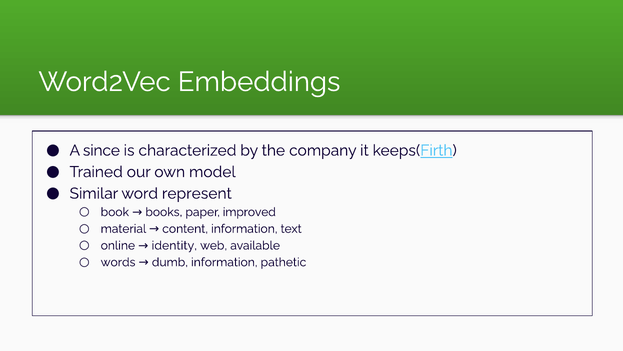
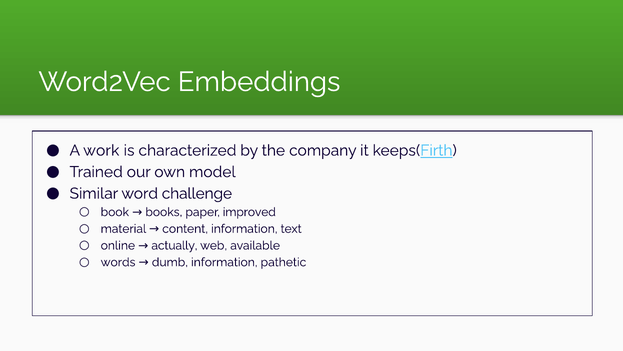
since: since -> work (101, 150)
represent: represent -> challenge (197, 193)
identity: identity -> actually (174, 245)
